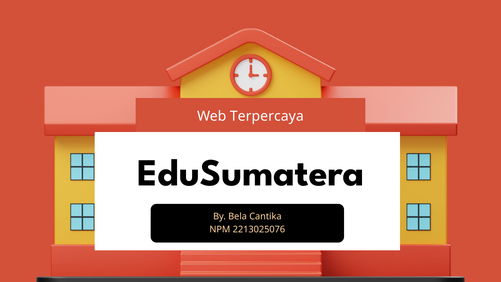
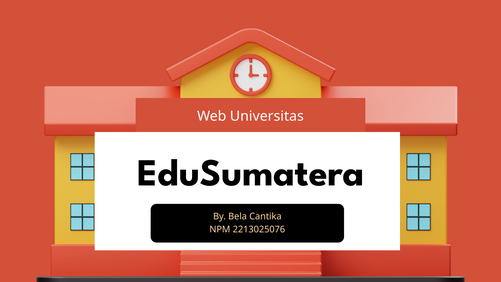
Terpercaya: Terpercaya -> Universitas (267, 116)
